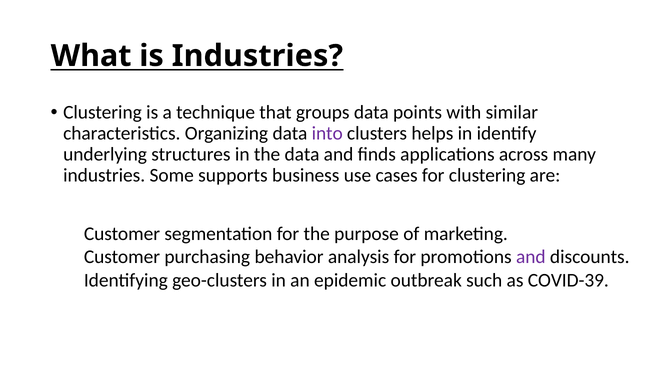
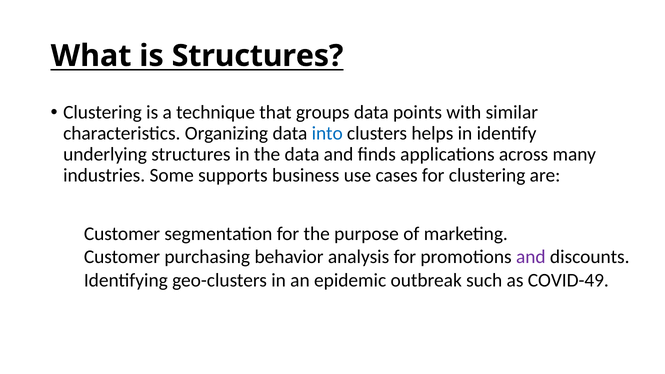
is Industries: Industries -> Structures (258, 56)
into colour: purple -> blue (327, 133)
COVID-39: COVID-39 -> COVID-49 (568, 280)
